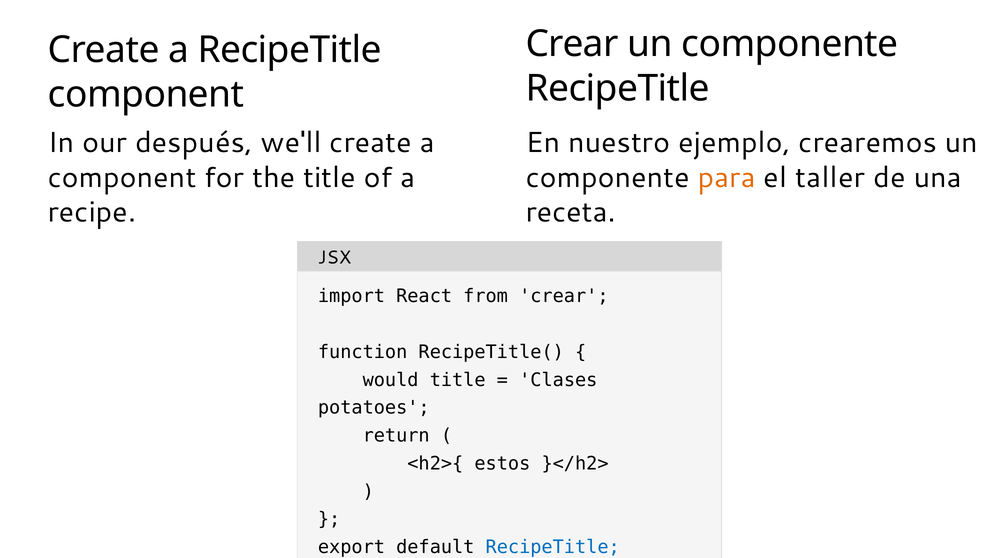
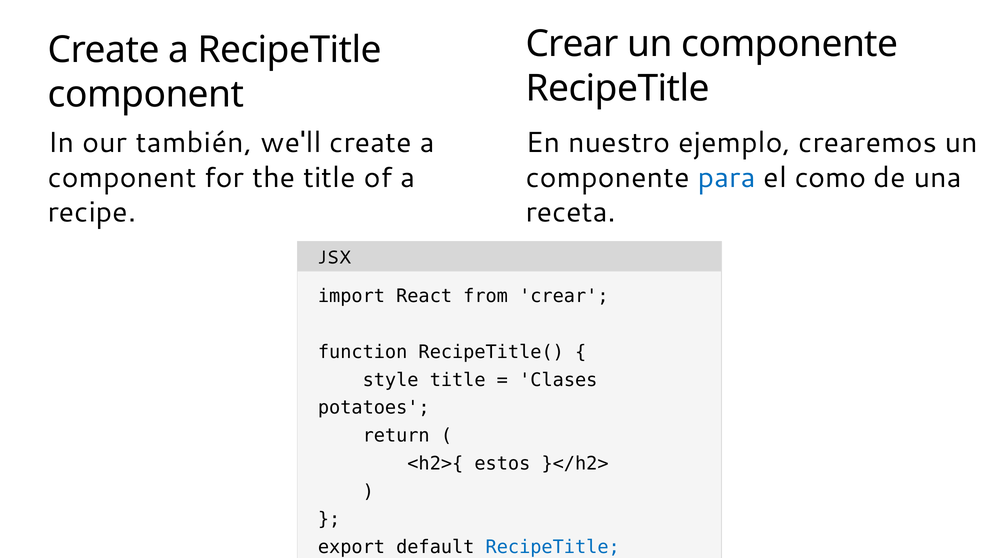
después: después -> también (194, 143)
para colour: orange -> blue (727, 177)
taller: taller -> como (830, 177)
would: would -> style (391, 380)
